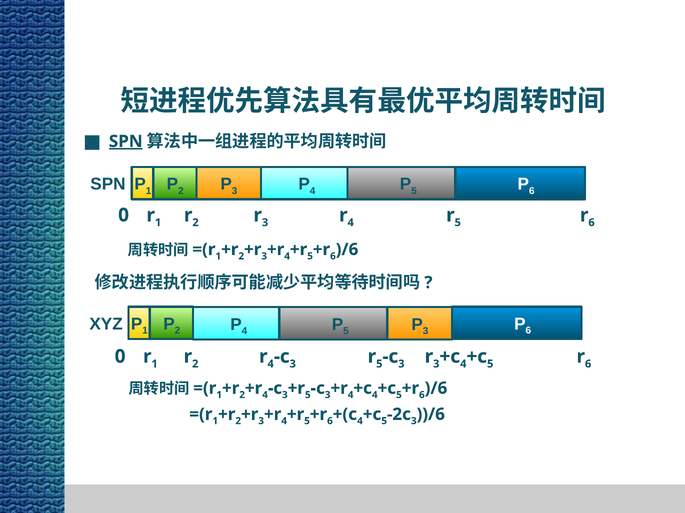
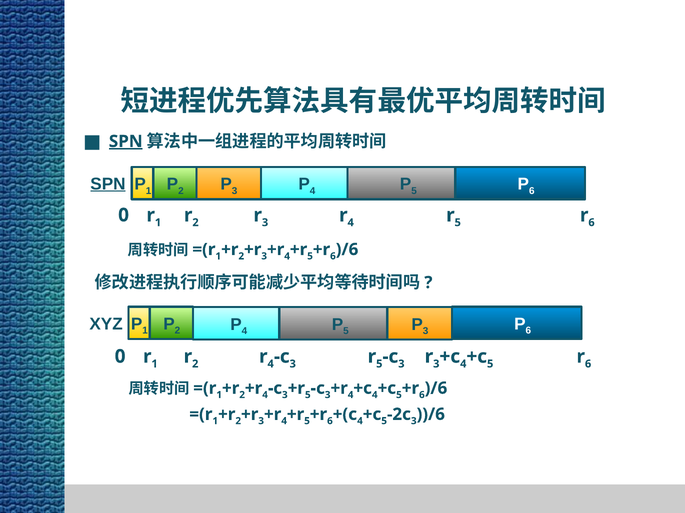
SPN underline: none -> present (108, 184)
